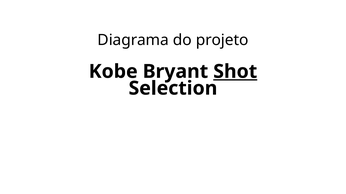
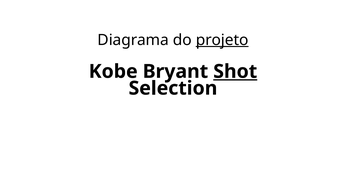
projeto underline: none -> present (222, 40)
